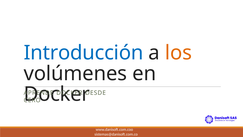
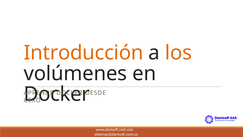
Introducción colour: blue -> orange (84, 53)
